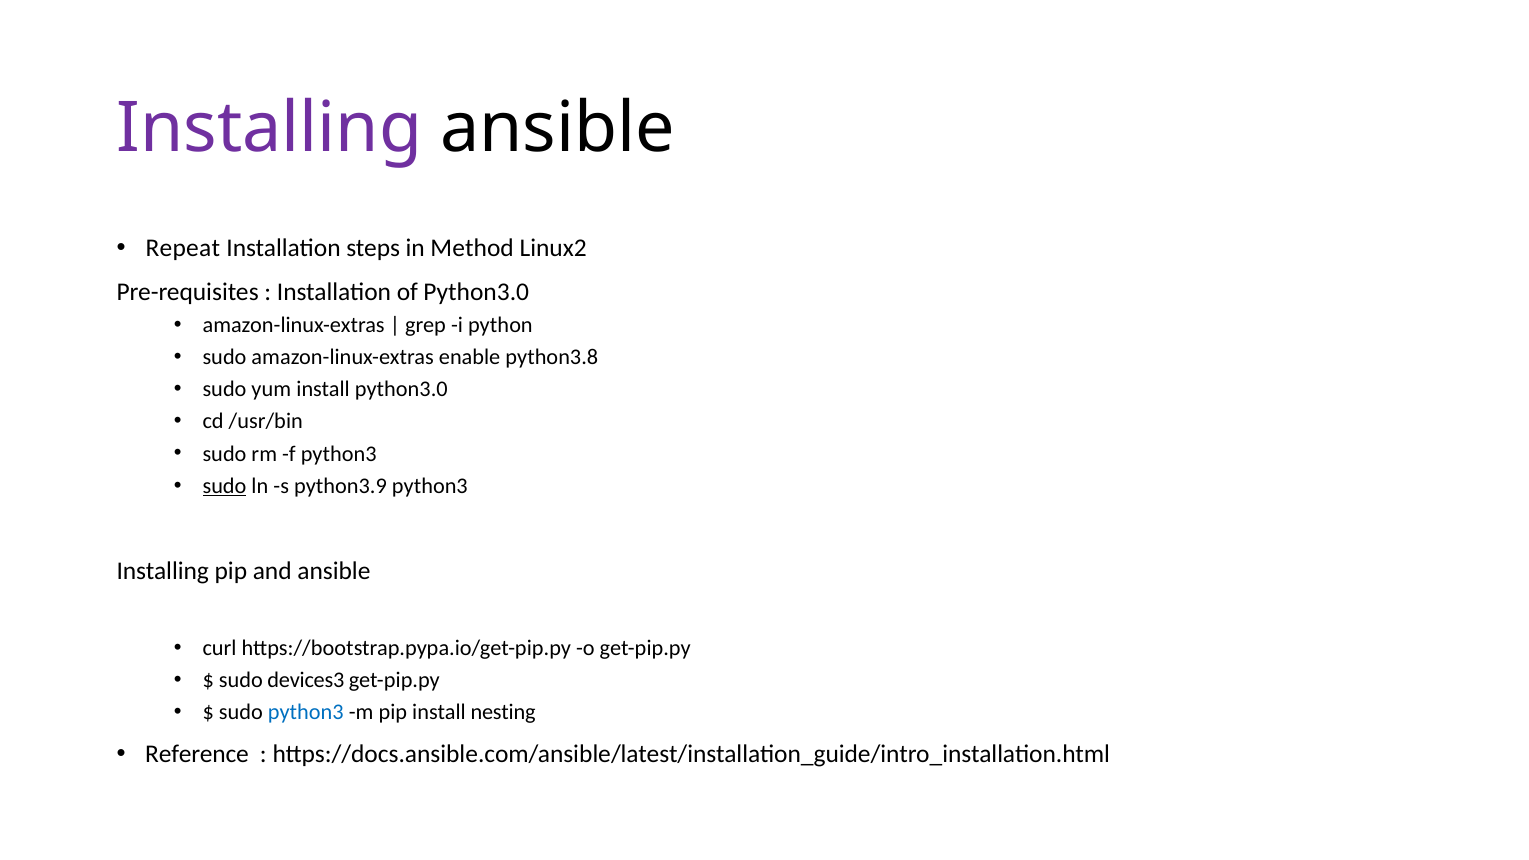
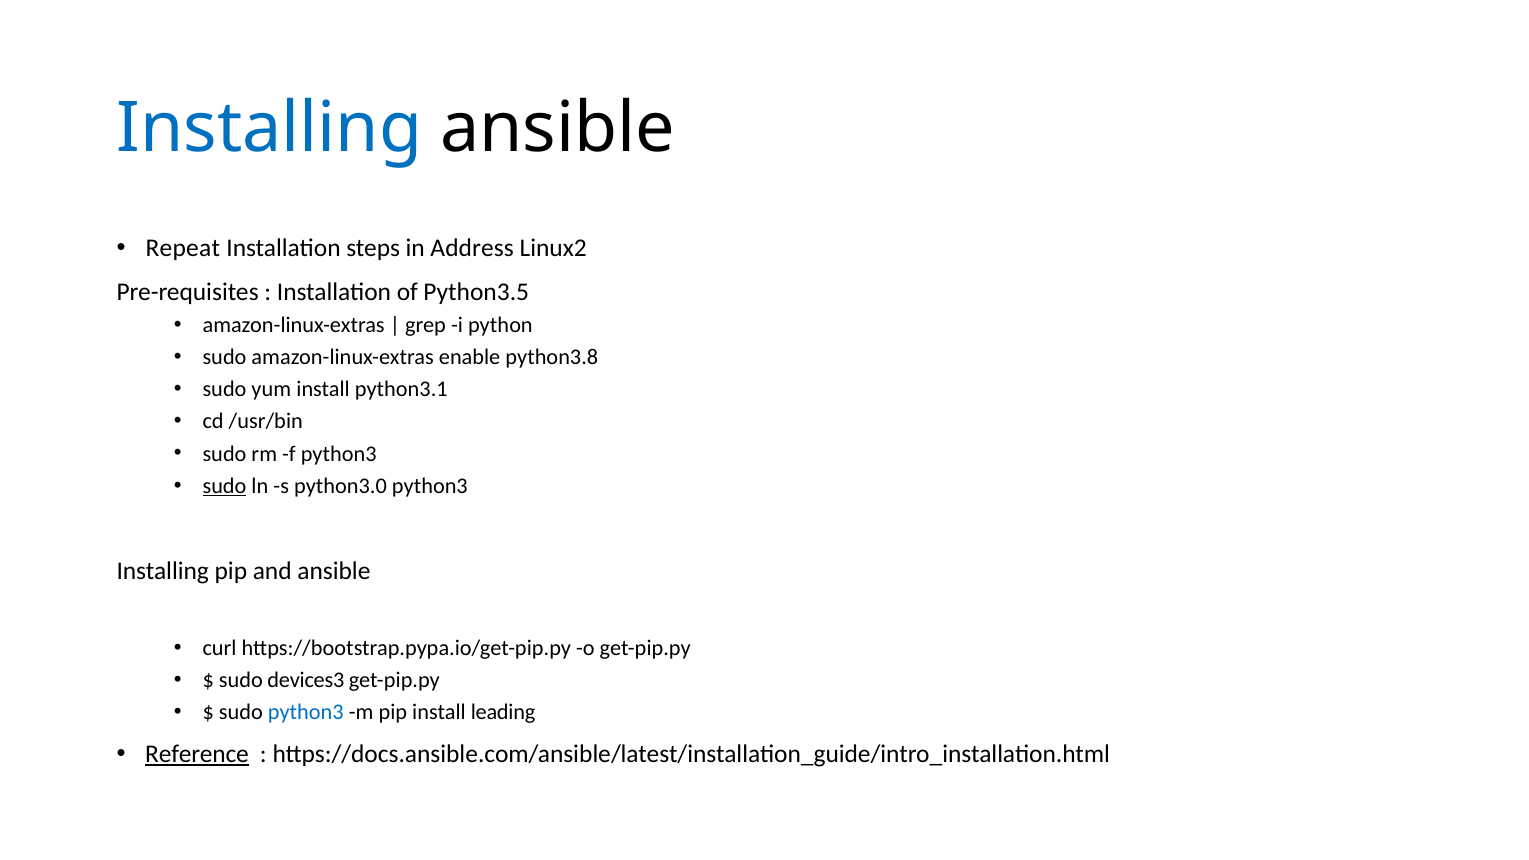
Installing colour: purple -> blue (269, 128)
Method: Method -> Address (472, 248)
of Python3.0: Python3.0 -> Python3.5 (476, 292)
install python3.0: python3.0 -> python3.1 (401, 390)
python3.9: python3.9 -> python3.0 (340, 486)
nesting: nesting -> leading (503, 712)
Reference underline: none -> present (197, 754)
